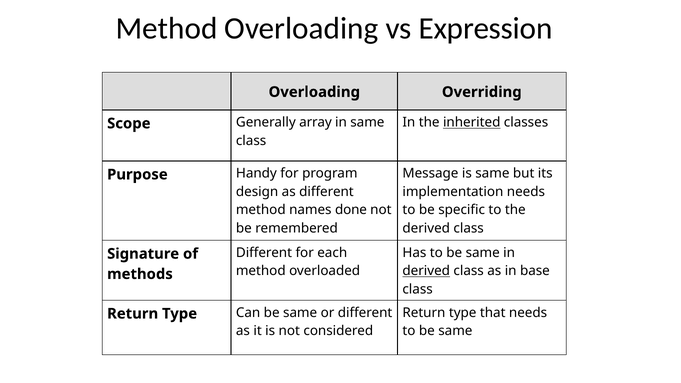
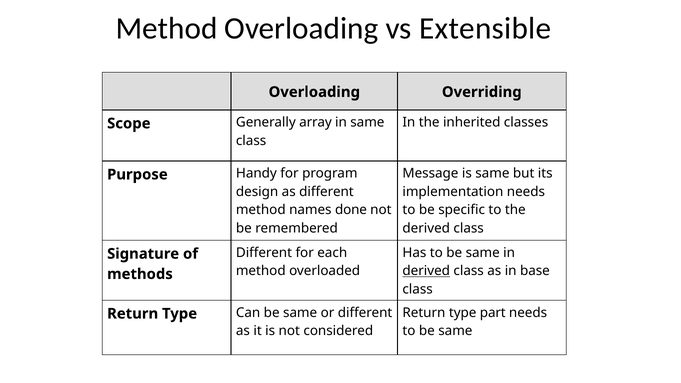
Expression: Expression -> Extensible (485, 28)
inherited underline: present -> none (472, 122)
that: that -> part (493, 313)
